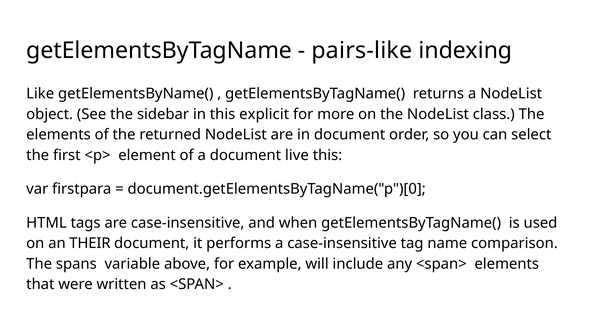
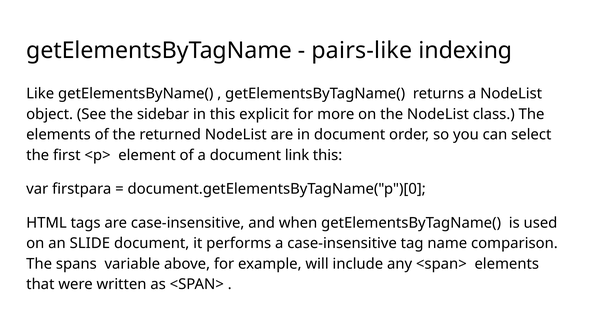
live: live -> link (297, 155)
THEIR: THEIR -> SLIDE (90, 243)
